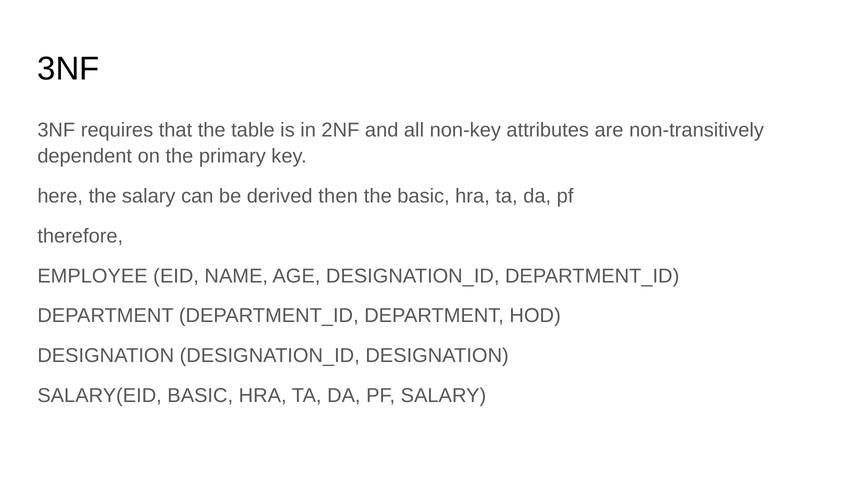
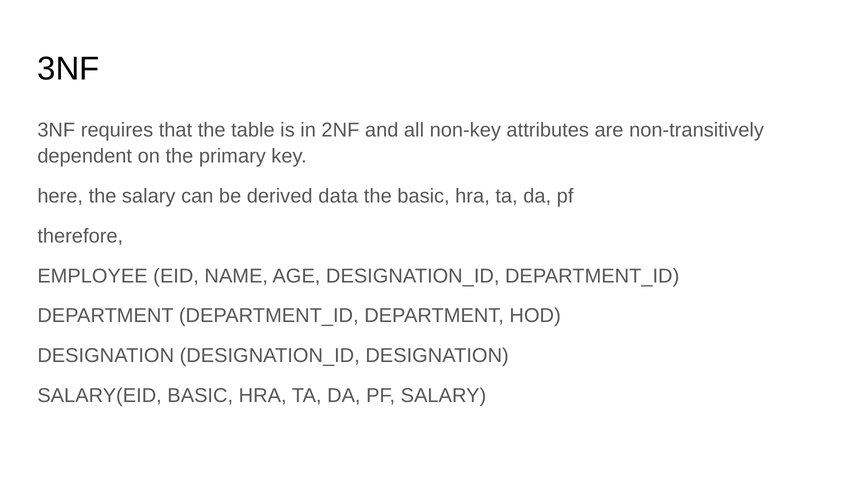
then: then -> data (338, 196)
